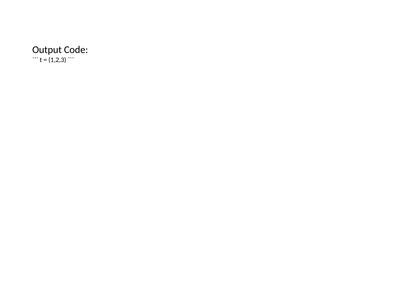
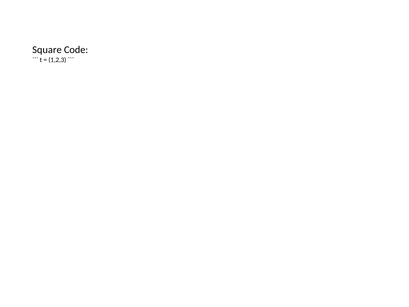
Output: Output -> Square (47, 50)
